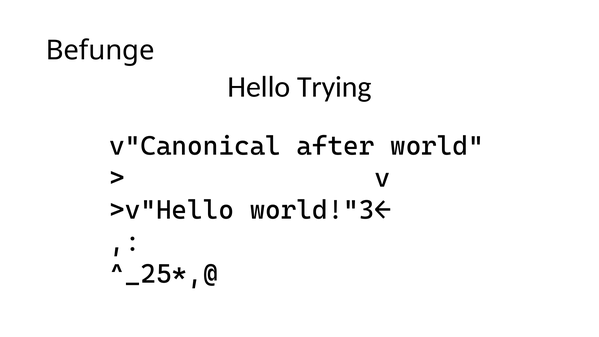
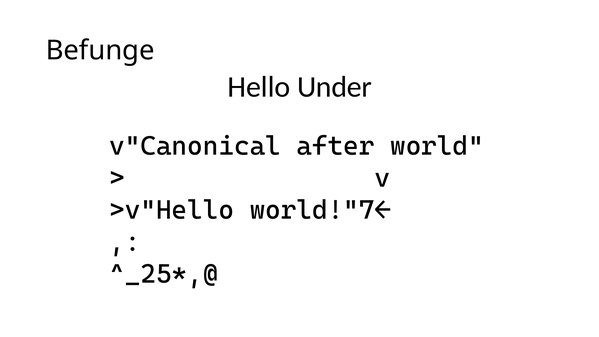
Trying: Trying -> Under (334, 87)
world!"3<: world!"3< -> world!"7< (320, 210)
